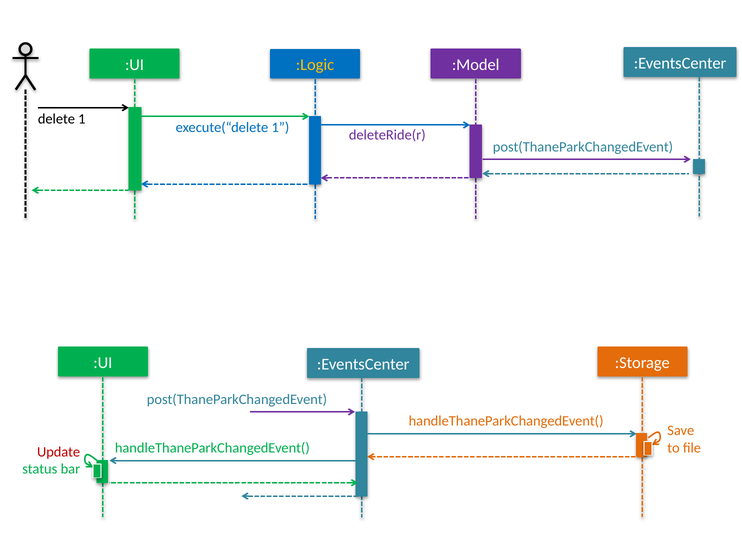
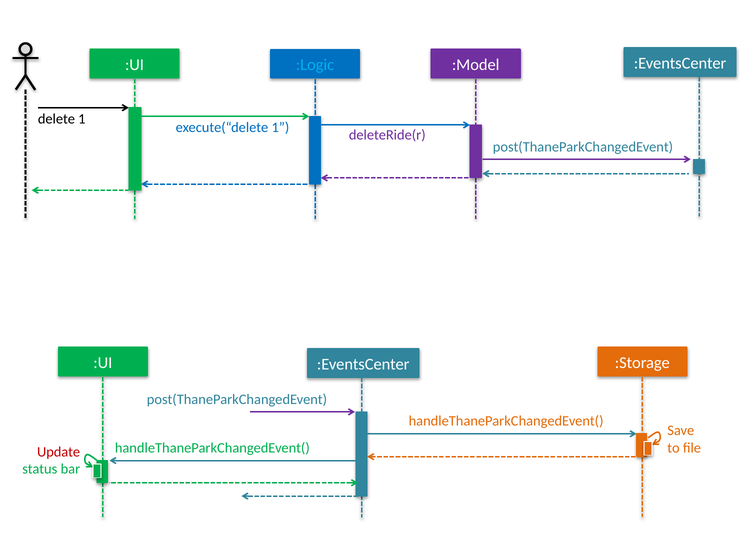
:Logic colour: yellow -> light blue (315, 65)
